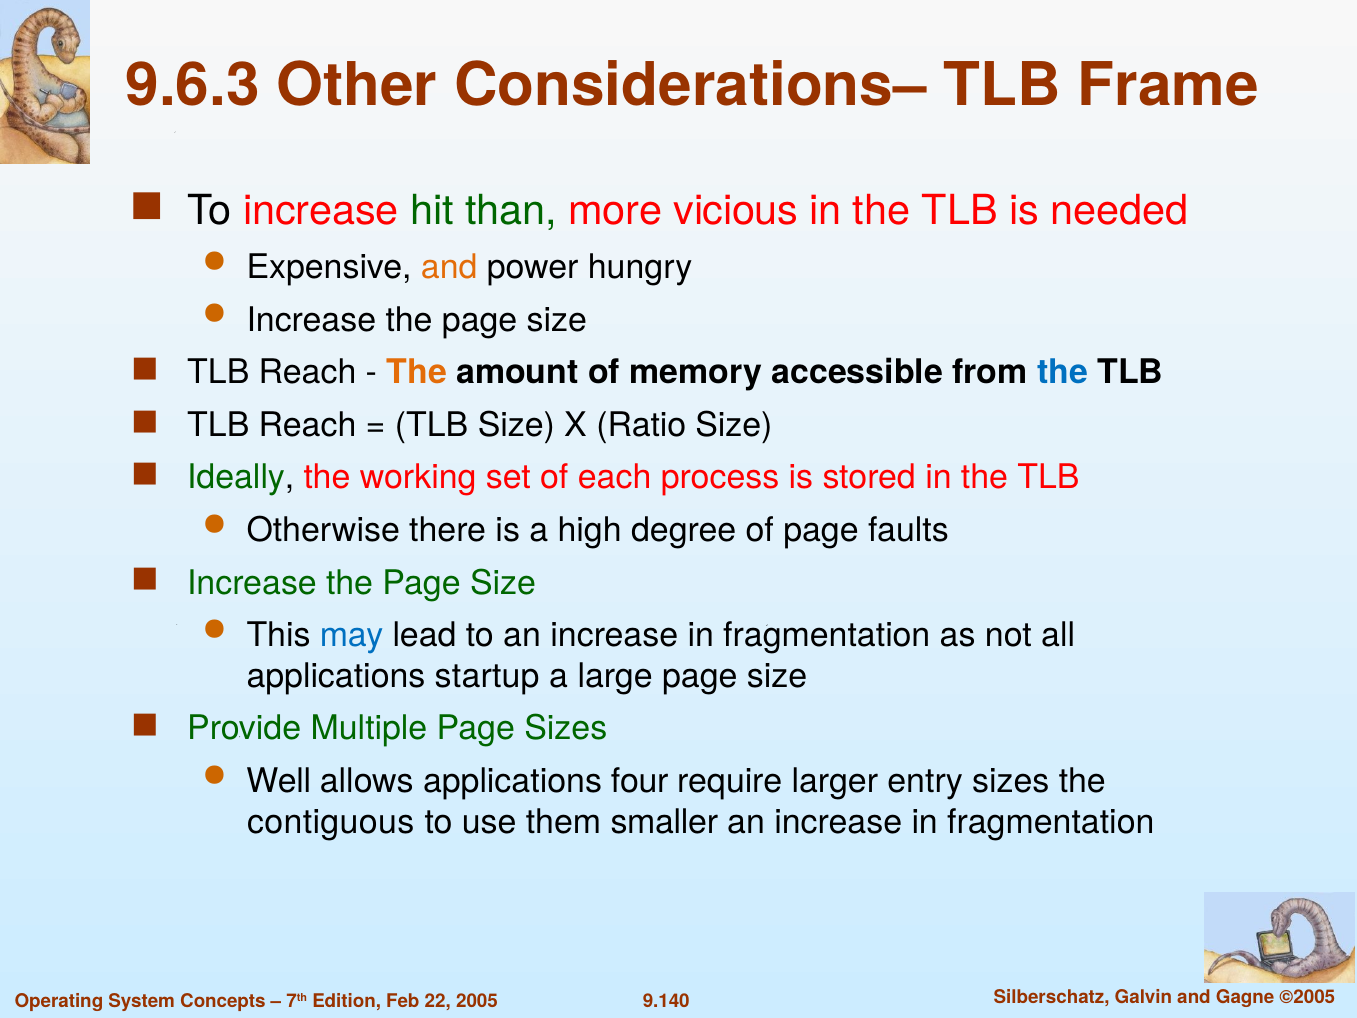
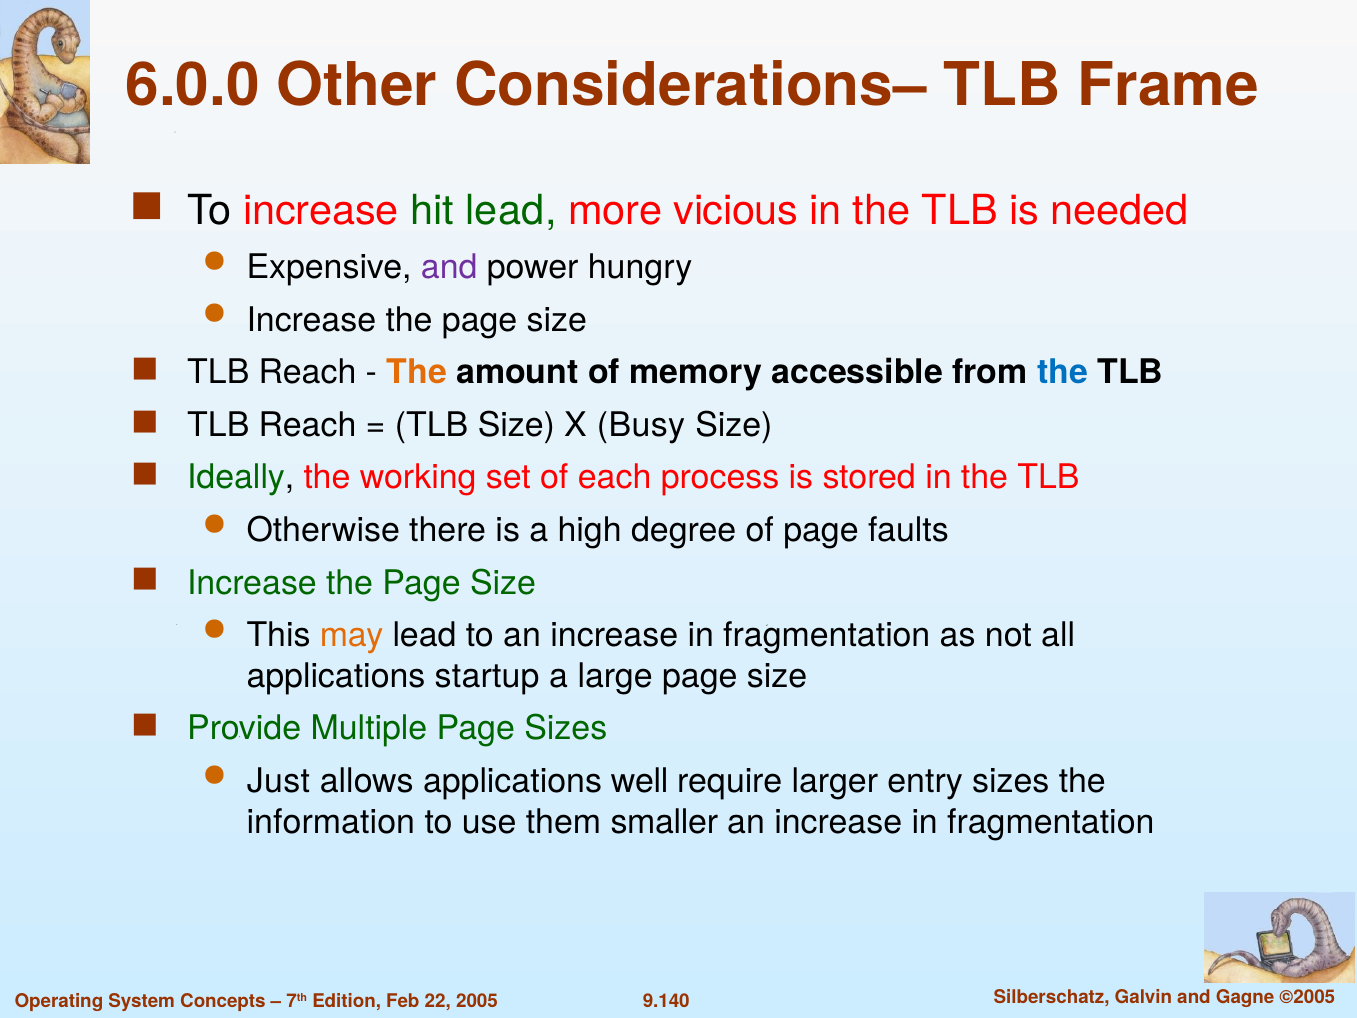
9.6.3: 9.6.3 -> 6.0.0 (193, 86)
hit than: than -> lead (511, 211)
and colour: orange -> purple (449, 267)
Ratio: Ratio -> Busy (641, 425)
may colour: blue -> orange (352, 635)
Well: Well -> Just (278, 781)
four: four -> well (640, 781)
contiguous: contiguous -> information (331, 822)
